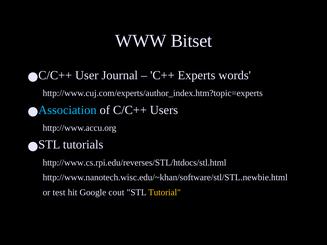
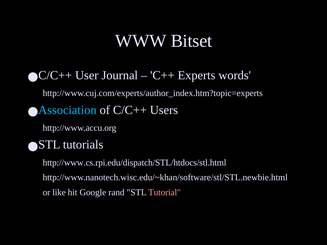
http://www.cs.rpi.edu/reverses/STL/htdocs/stl.html: http://www.cs.rpi.edu/reverses/STL/htdocs/stl.html -> http://www.cs.rpi.edu/dispatch/STL/htdocs/stl.html (135, 163)
test: test -> like (59, 192)
cout: cout -> rand (116, 192)
Tutorial colour: yellow -> pink (165, 192)
